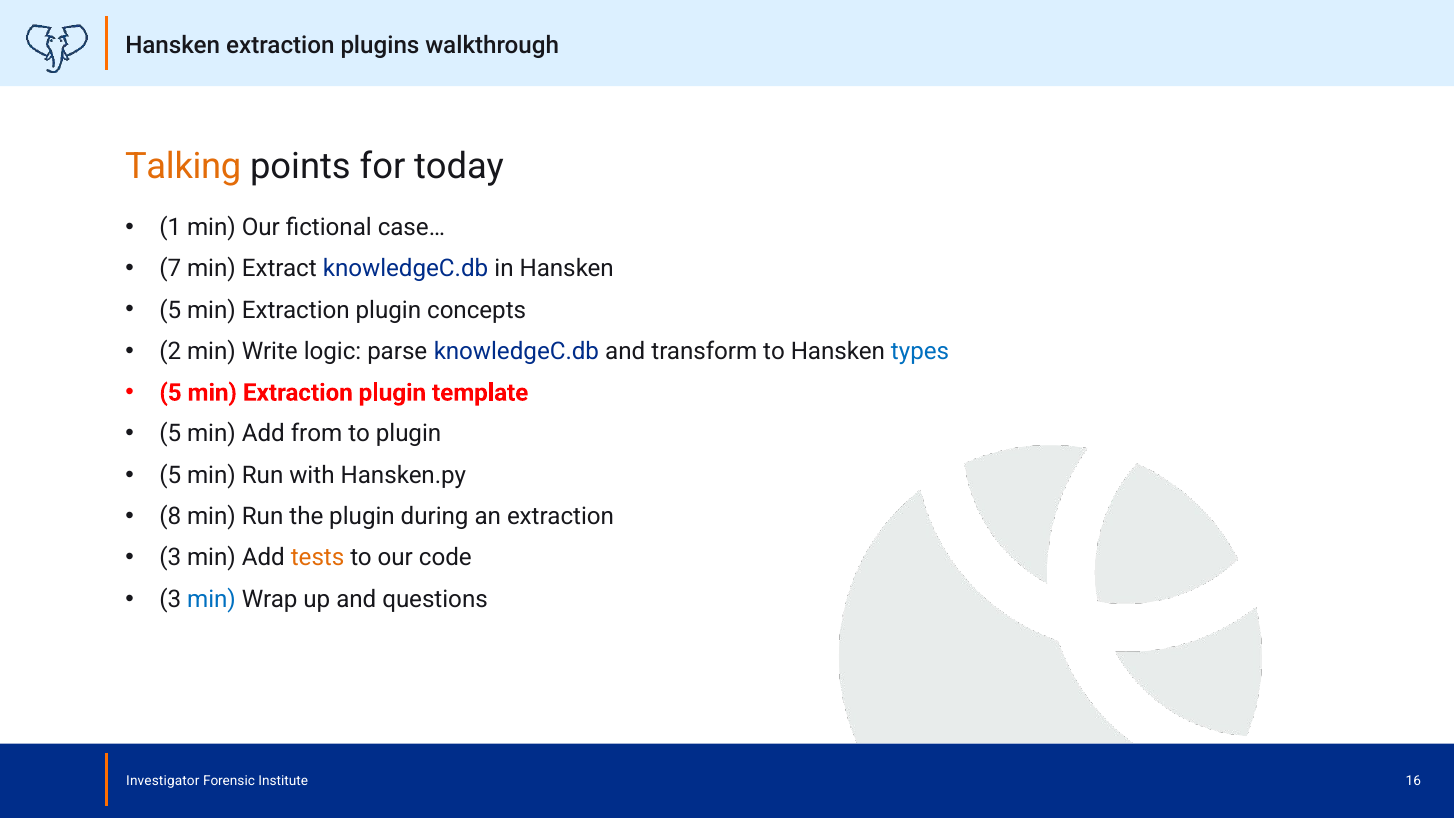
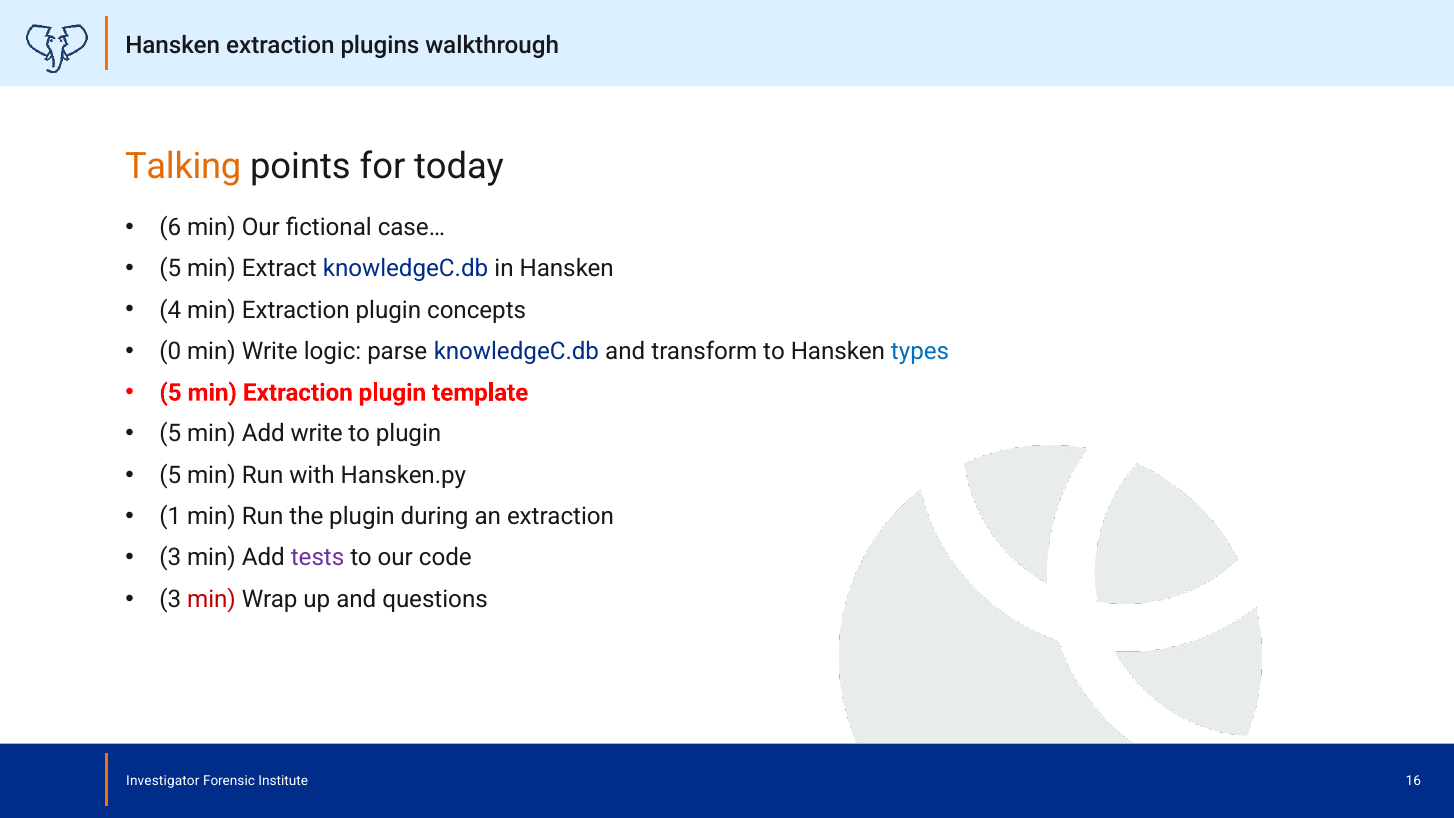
1: 1 -> 6 (170, 227)
7: 7 -> 5 (170, 269)
5: 5 -> 4 (170, 310)
2: 2 -> 0 (170, 351)
Add from: from -> write (317, 434)
8: 8 -> 1 (170, 516)
tests colour: orange -> purple (318, 558)
min colour: blue -> red (212, 599)
